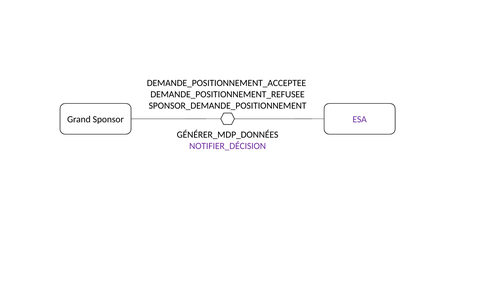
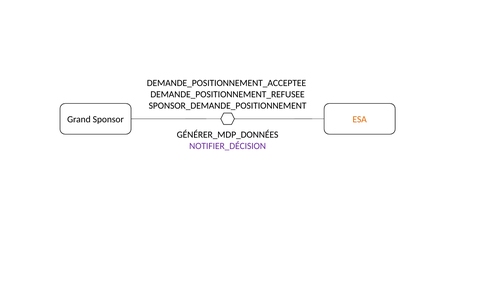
ESA colour: purple -> orange (360, 119)
